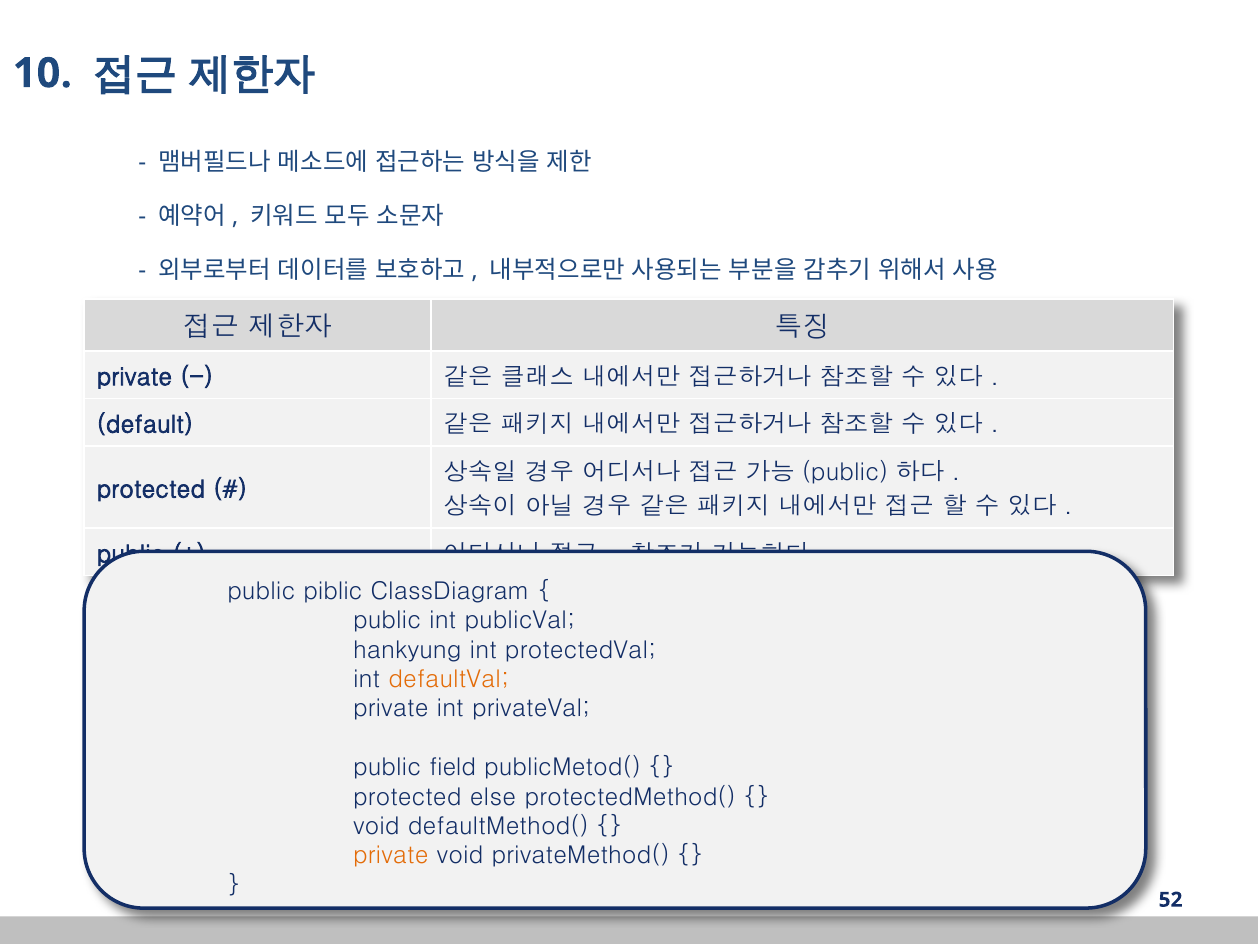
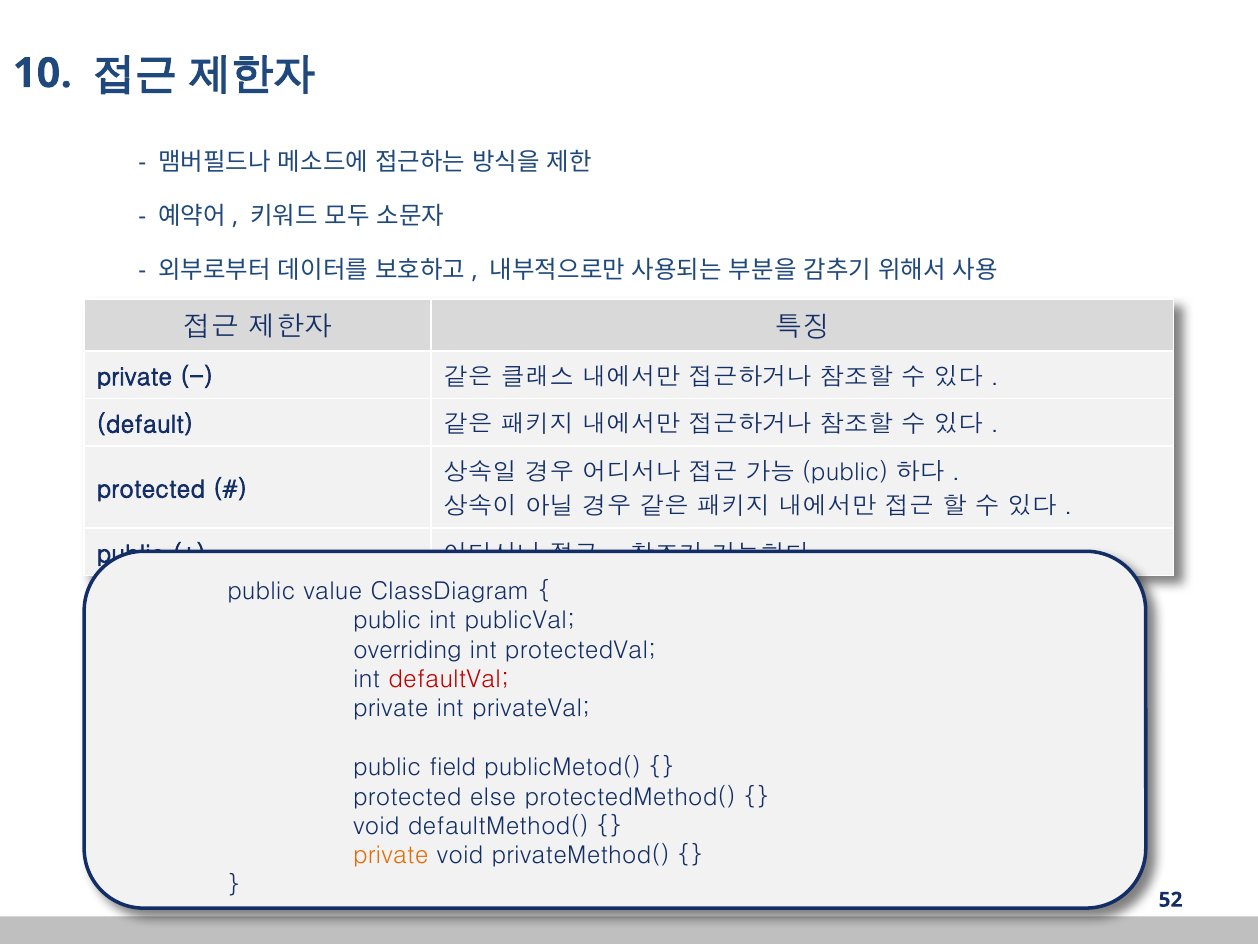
piblic: piblic -> value (333, 591)
hankyung: hankyung -> overriding (407, 650)
defaultVal colour: orange -> red (449, 679)
